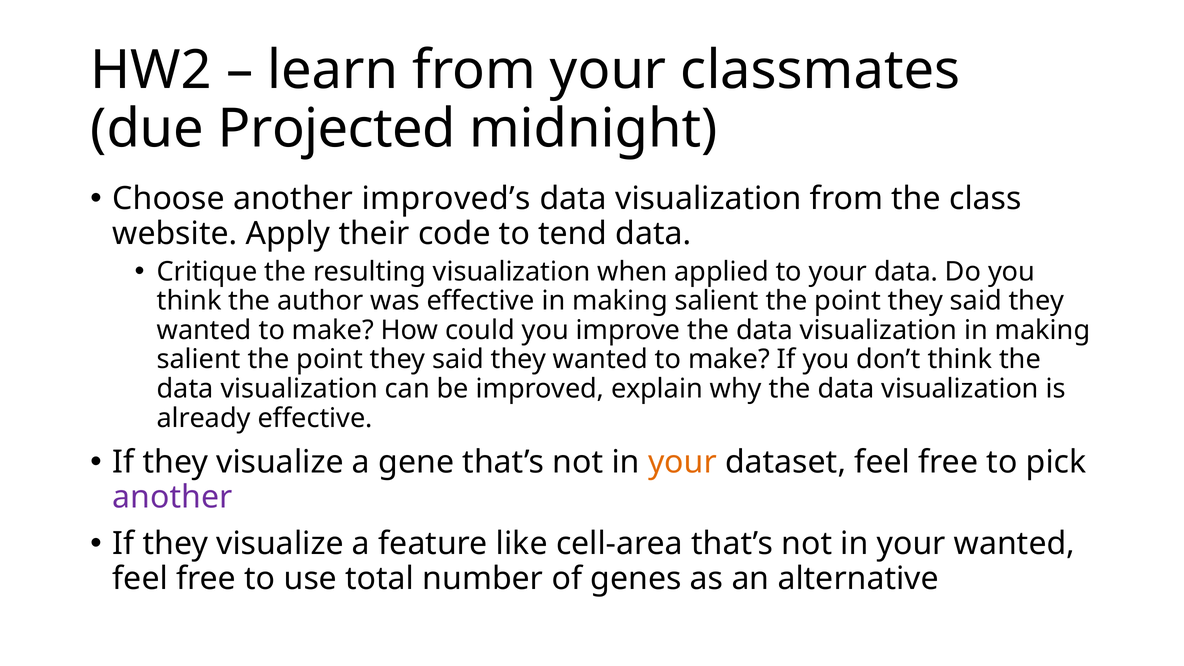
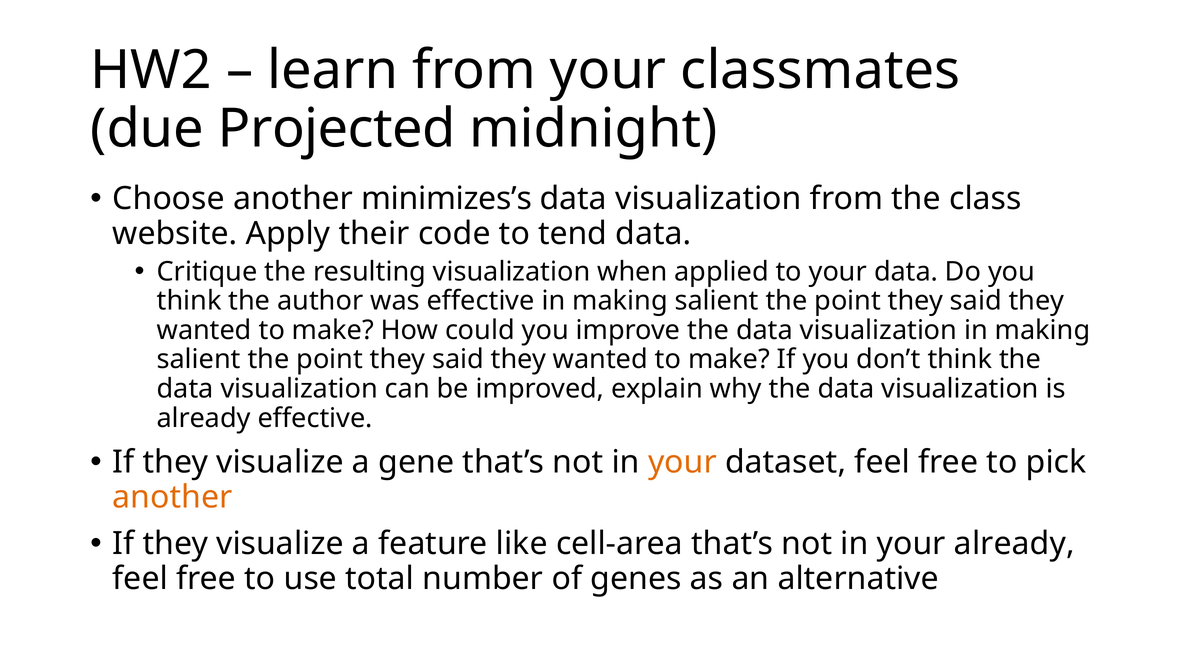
improved’s: improved’s -> minimizes’s (446, 199)
another colour: purple -> orange (172, 497)
your wanted: wanted -> already (1014, 544)
